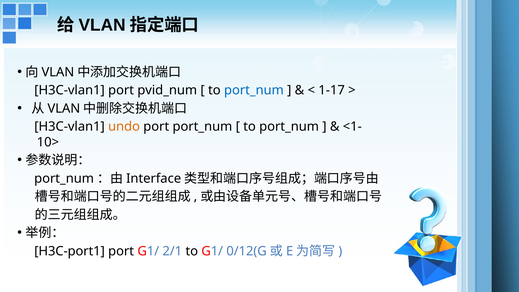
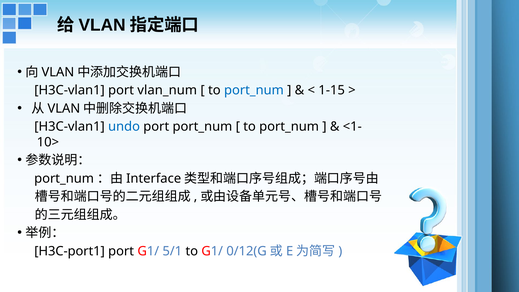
pvid_num: pvid_num -> vlan_num (167, 90)
1-17: 1-17 -> 1-15 (332, 90)
undo colour: orange -> blue (124, 127)
2/1: 2/1 -> 5/1 (172, 251)
